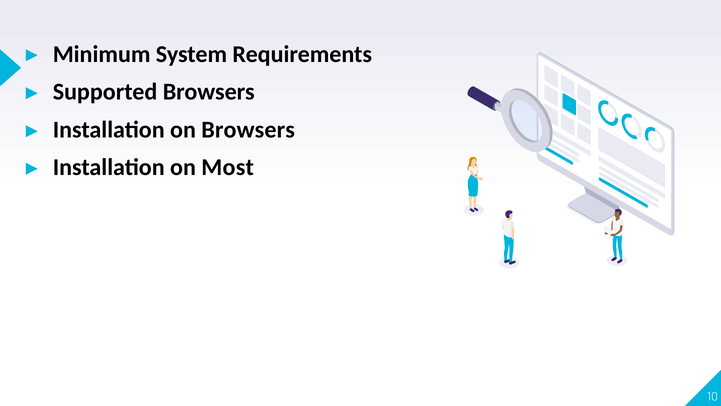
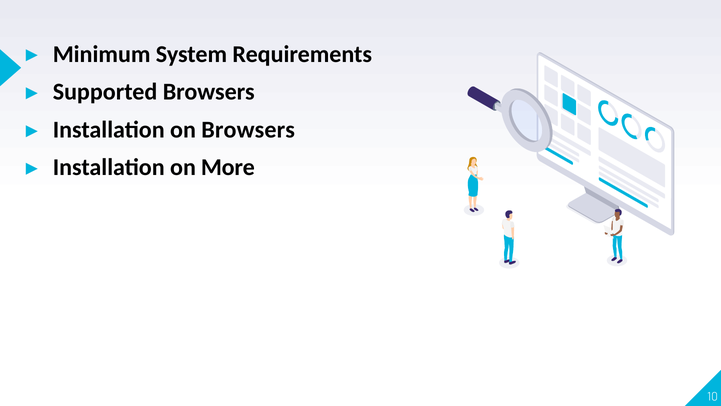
Most: Most -> More (228, 167)
